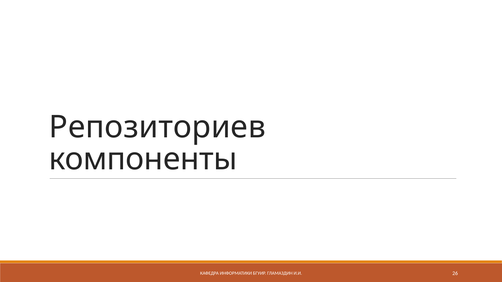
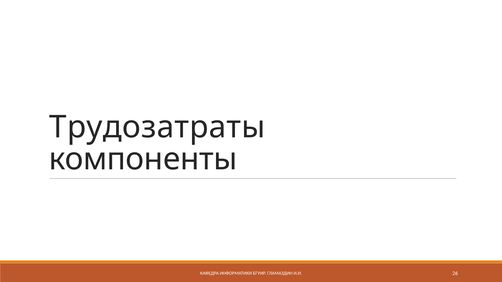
Репозиториев: Репозиториев -> Трудозатраты (157, 127)
